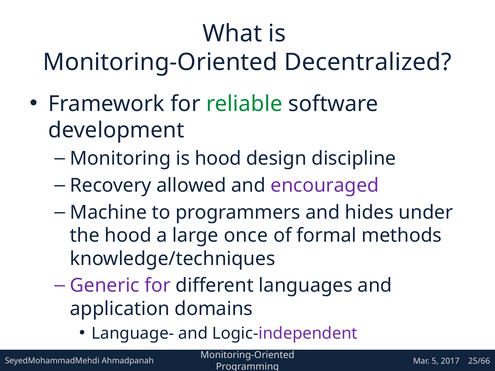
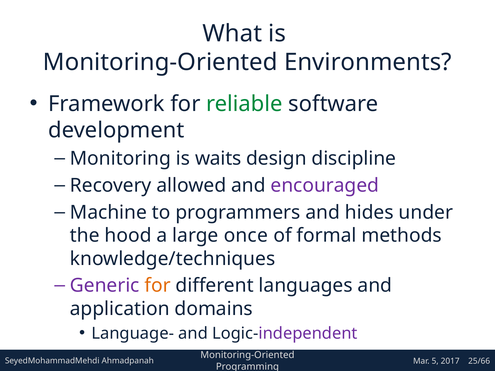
Decentralized: Decentralized -> Environments (368, 62)
is hood: hood -> waits (218, 159)
for colour: purple -> orange (158, 286)
